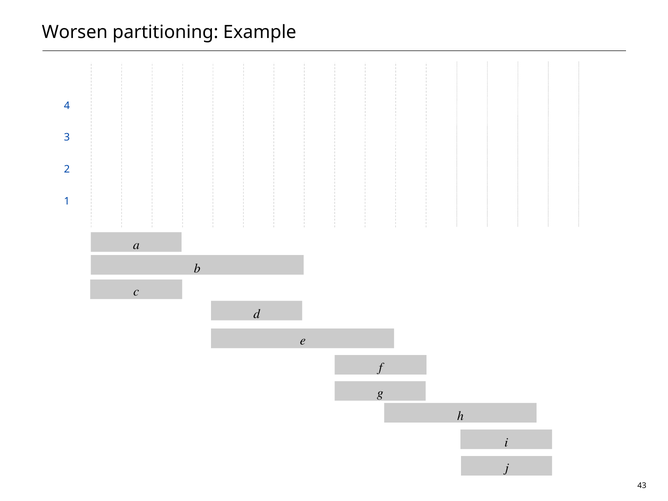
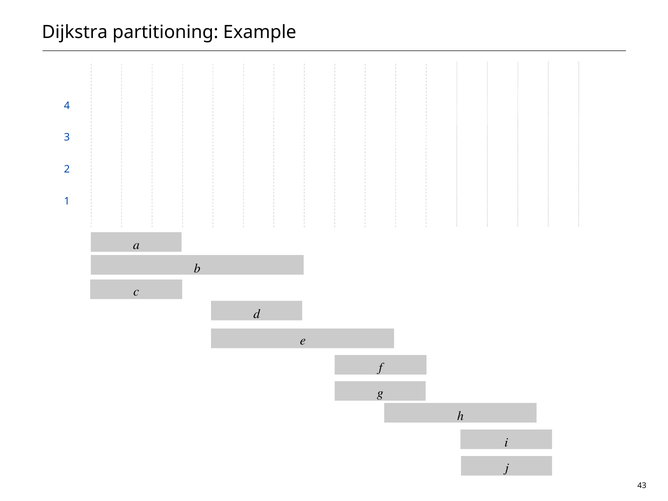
Worsen: Worsen -> Dijkstra (75, 32)
